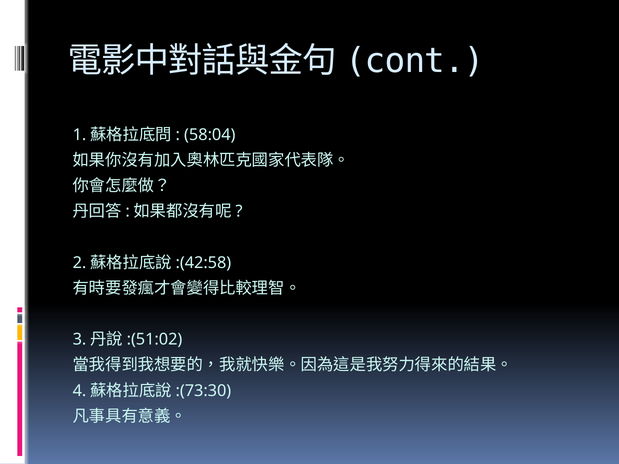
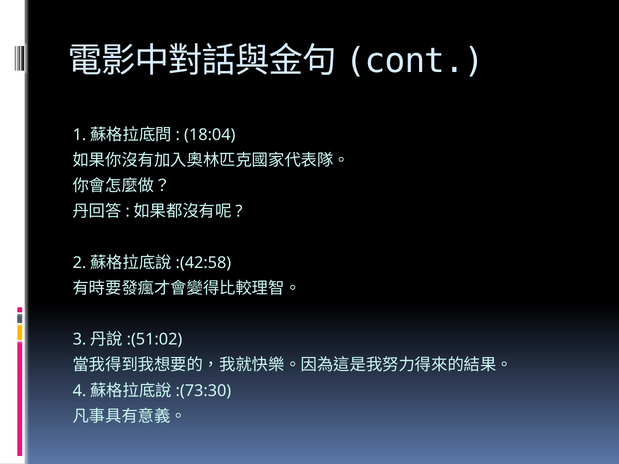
58:04: 58:04 -> 18:04 (210, 135)
